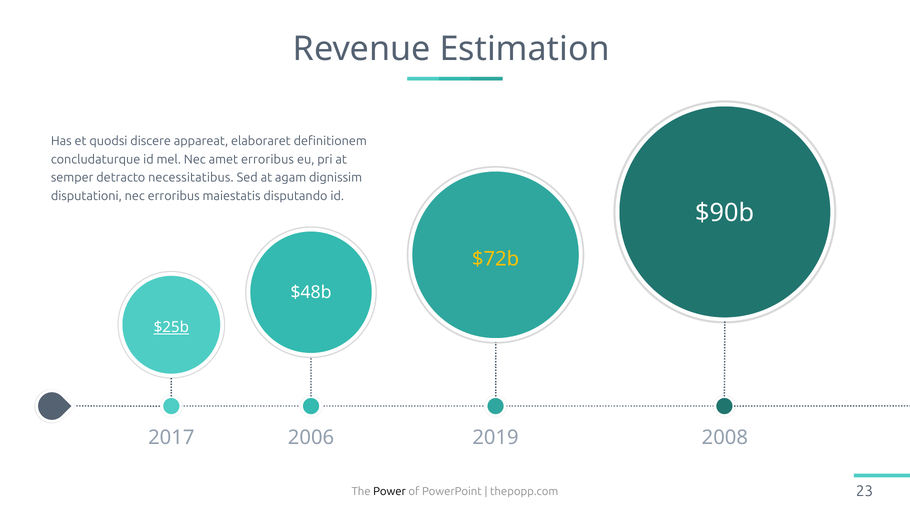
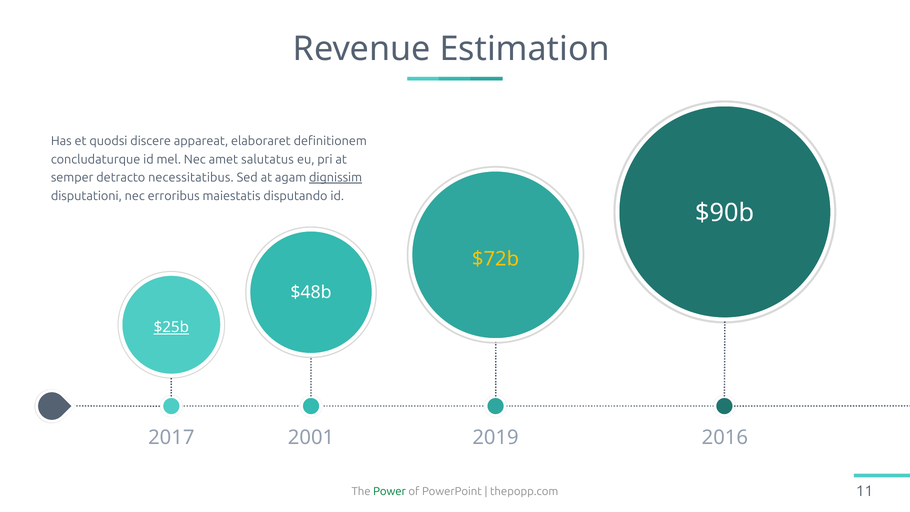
amet erroribus: erroribus -> salutatus (267, 159)
dignissim underline: none -> present (336, 178)
2006: 2006 -> 2001 (311, 437)
2008: 2008 -> 2016 (725, 437)
Power colour: black -> green (390, 491)
23: 23 -> 11 (865, 491)
